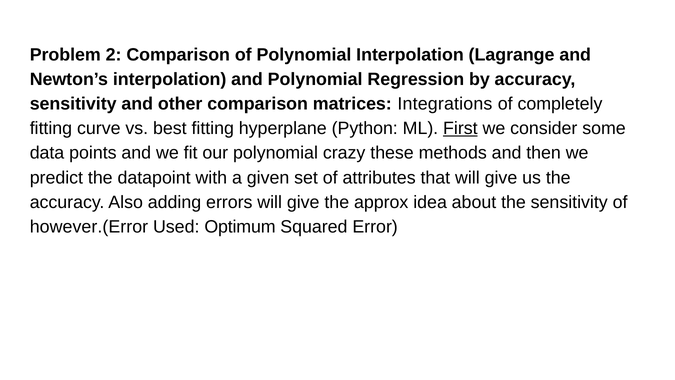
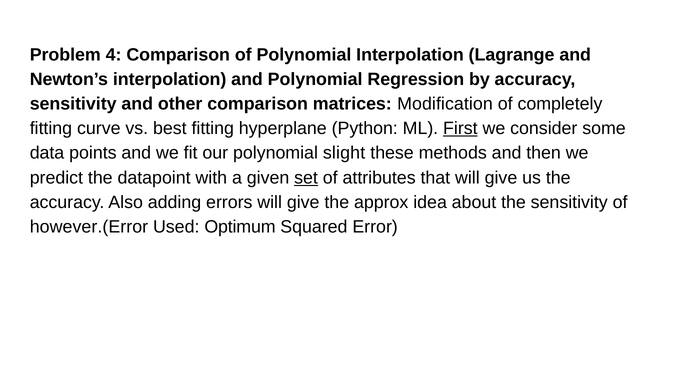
2: 2 -> 4 (114, 55)
Integrations: Integrations -> Modification (445, 104)
crazy: crazy -> slight (344, 153)
set underline: none -> present (306, 177)
